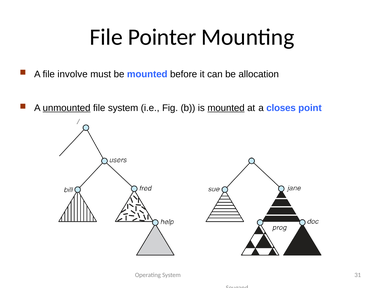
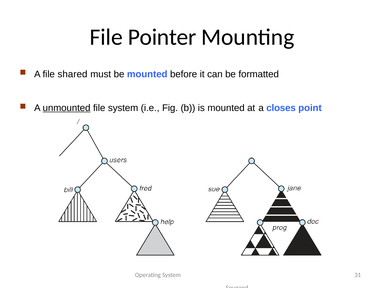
involve: involve -> shared (72, 74)
allocation: allocation -> formatted (259, 74)
mounted underline: present -> none (226, 108)
